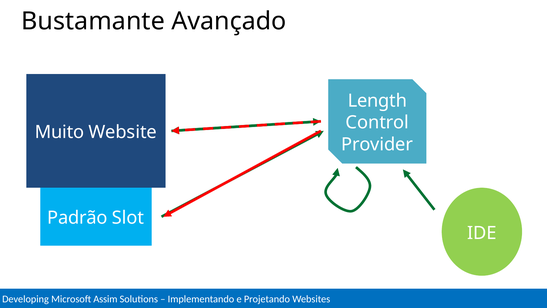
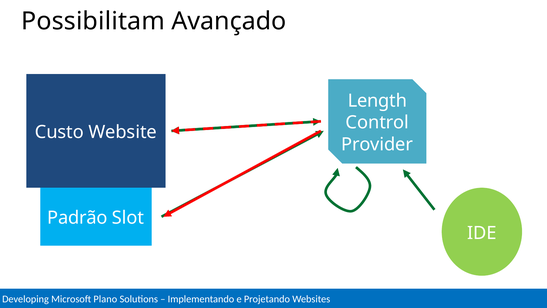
Bustamante: Bustamante -> Possibilitam (93, 21)
Muito: Muito -> Custo (59, 132)
Assim: Assim -> Plano (105, 299)
